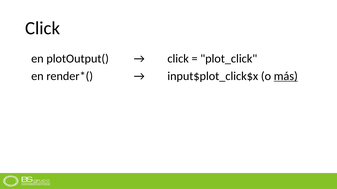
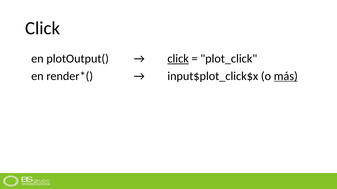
click underline: none -> present (178, 59)
